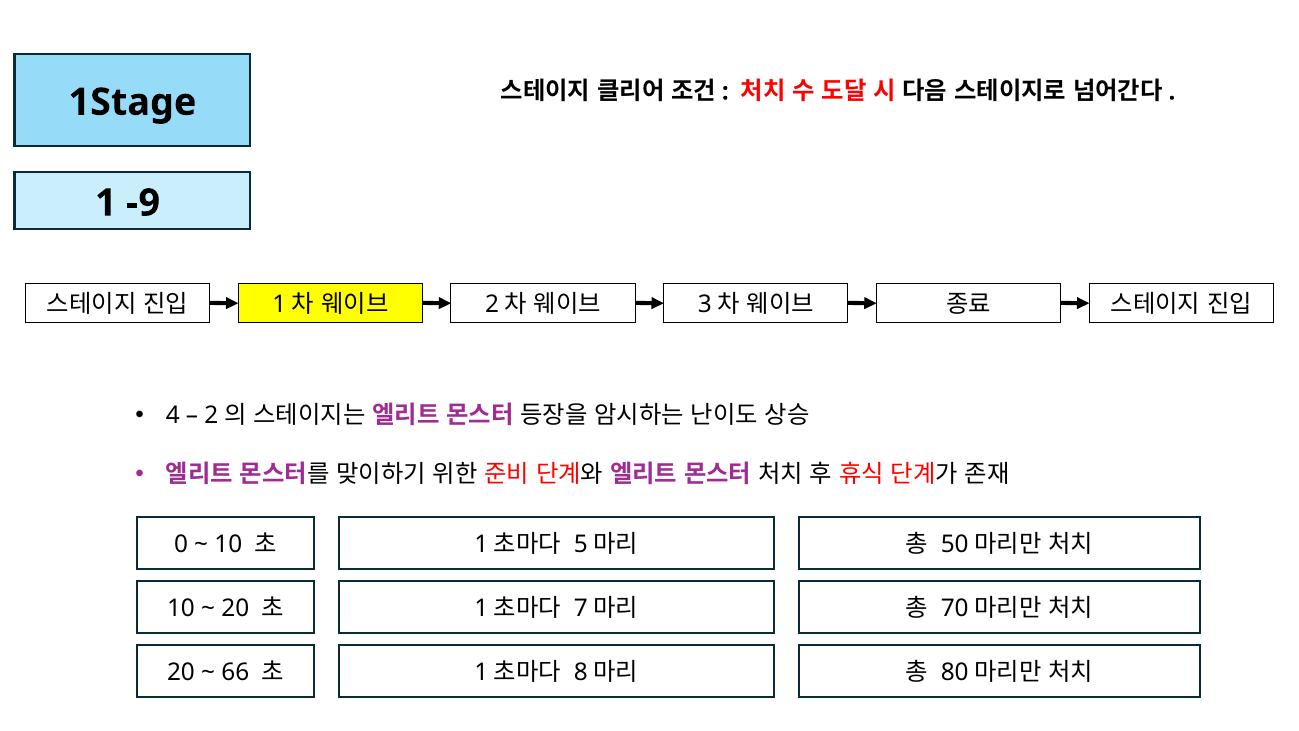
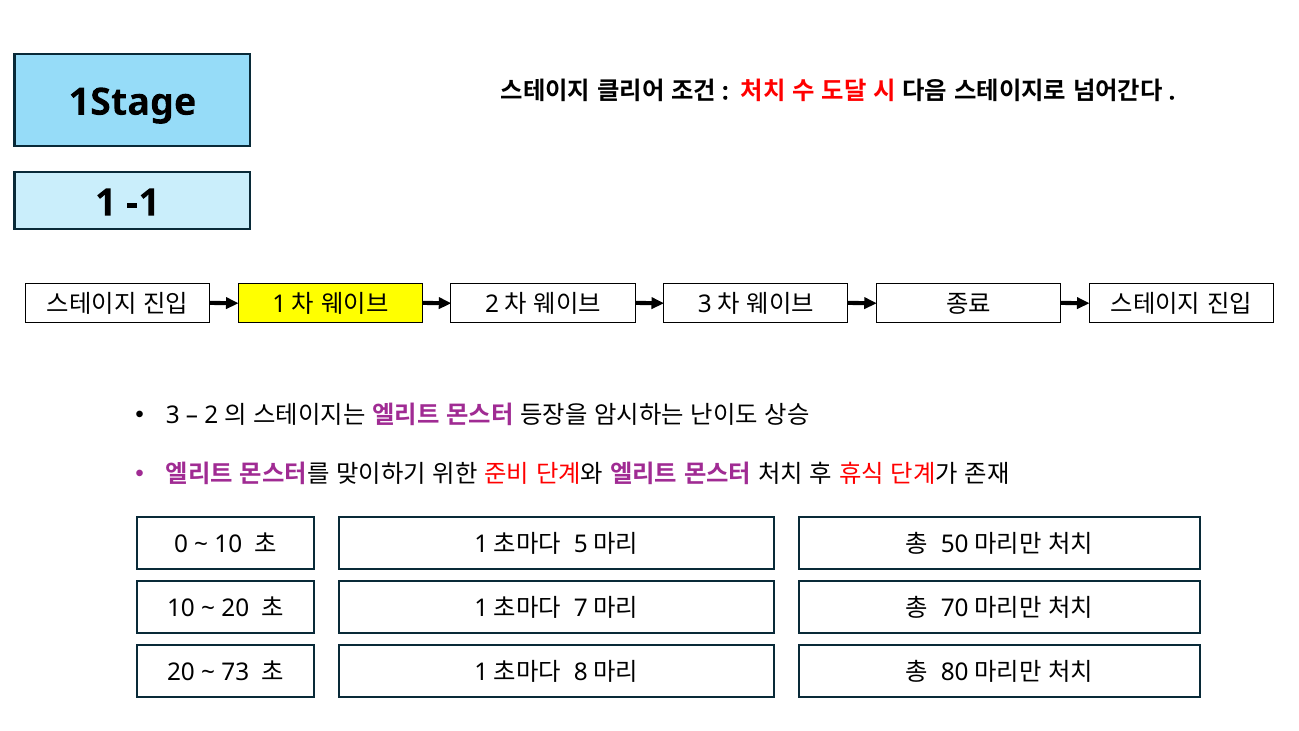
-9: -9 -> -1 (143, 203)
4: 4 -> 3 (173, 416)
66: 66 -> 73 (235, 672)
